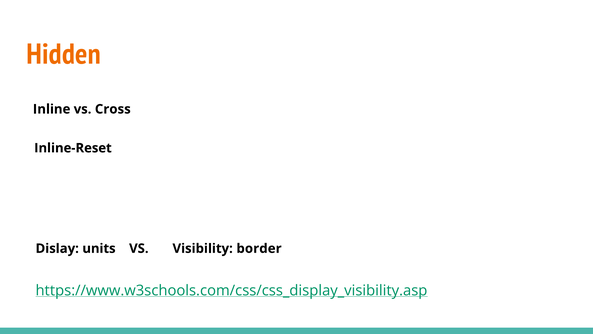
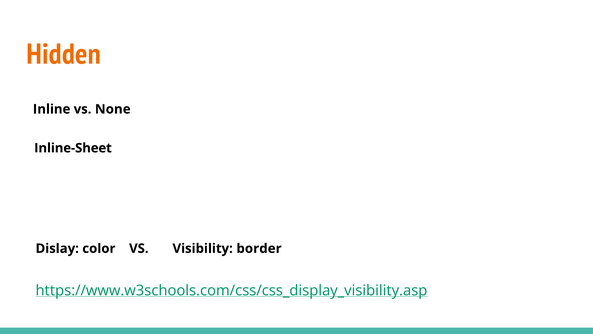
Cross: Cross -> None (113, 109)
Inline-Reset: Inline-Reset -> Inline-Sheet (73, 148)
units: units -> color (99, 248)
